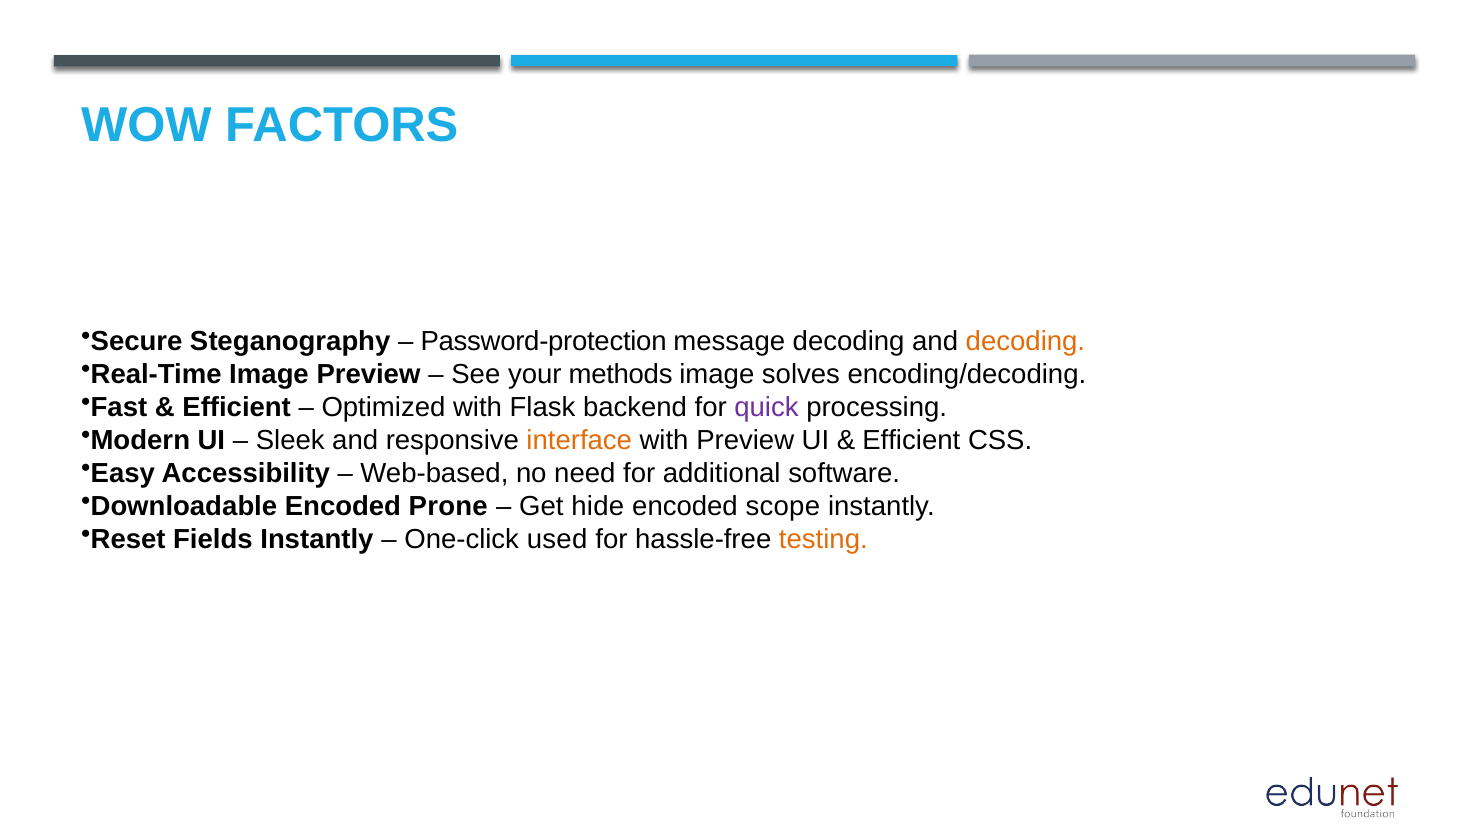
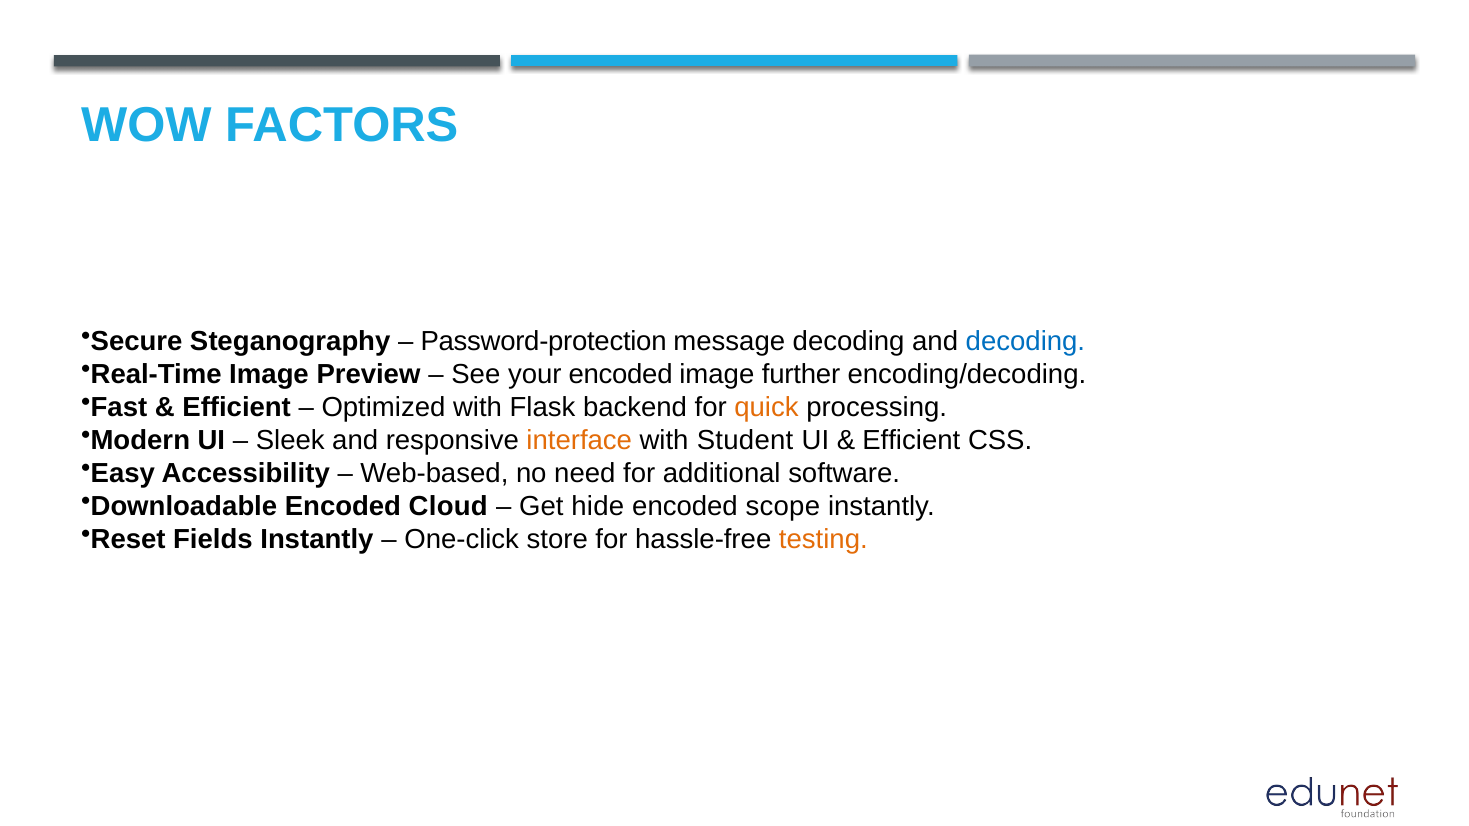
decoding colour: orange -> blue (1025, 341)
your methods: methods -> encoded (621, 374)
solves: solves -> further (801, 374)
quick colour: purple -> orange (767, 407)
with Preview: Preview -> Student (745, 440)
Prone: Prone -> Cloud (448, 506)
used: used -> store (557, 539)
